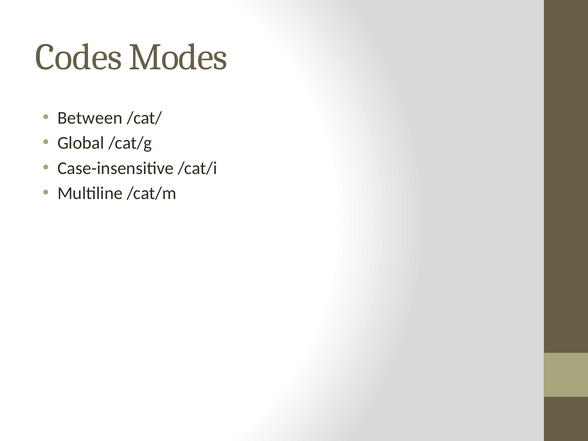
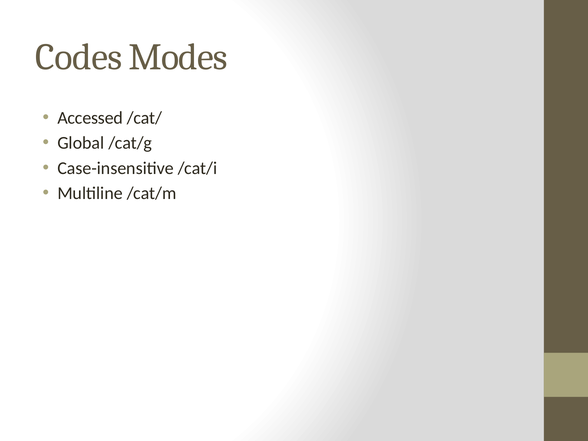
Between: Between -> Accessed (90, 118)
